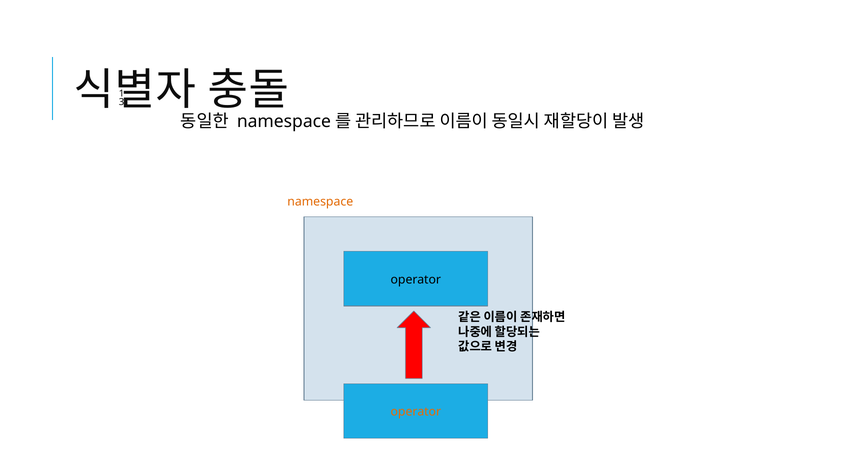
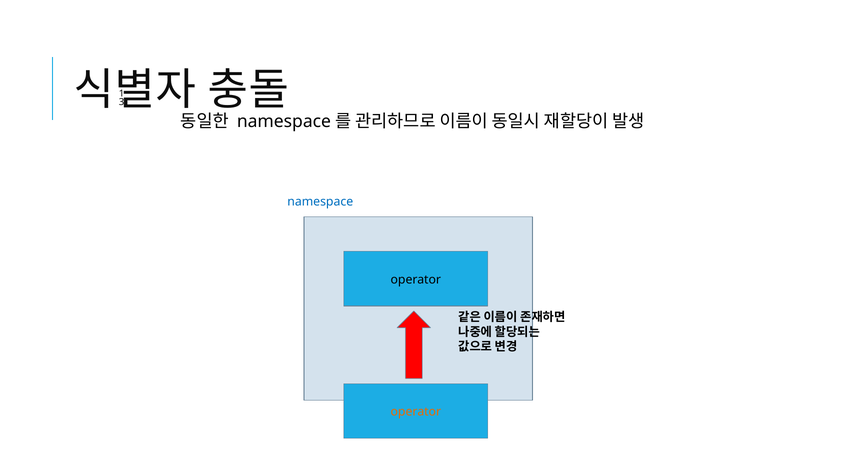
namespace colour: orange -> blue (320, 202)
